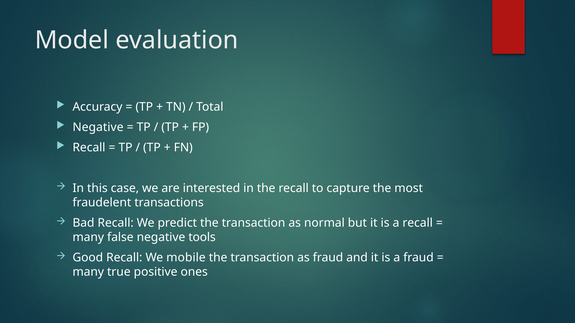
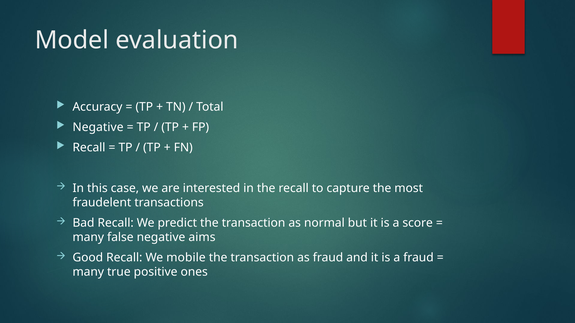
a recall: recall -> score (418, 223)
tools: tools -> aims (202, 238)
